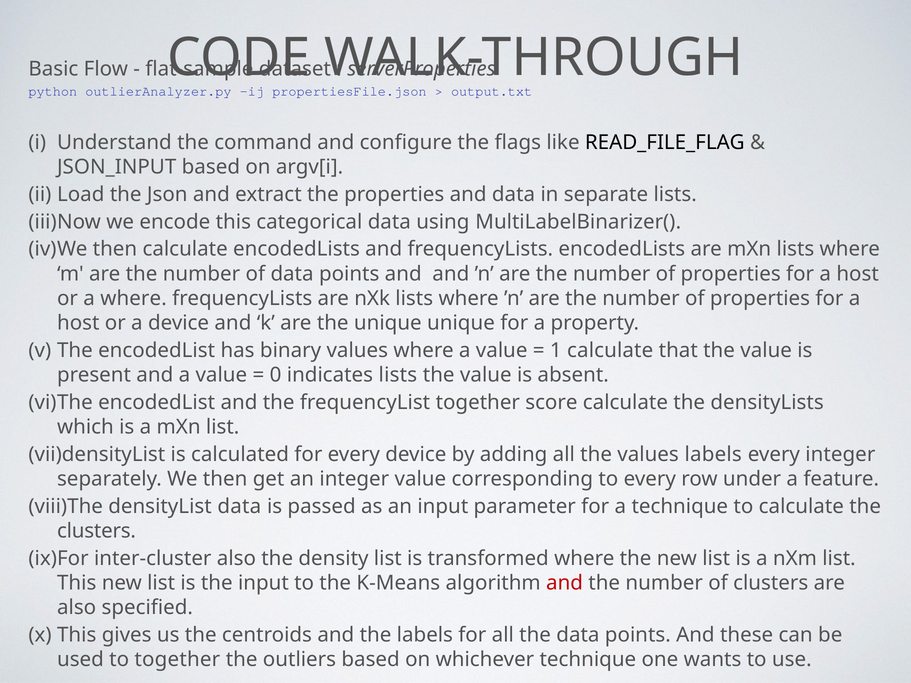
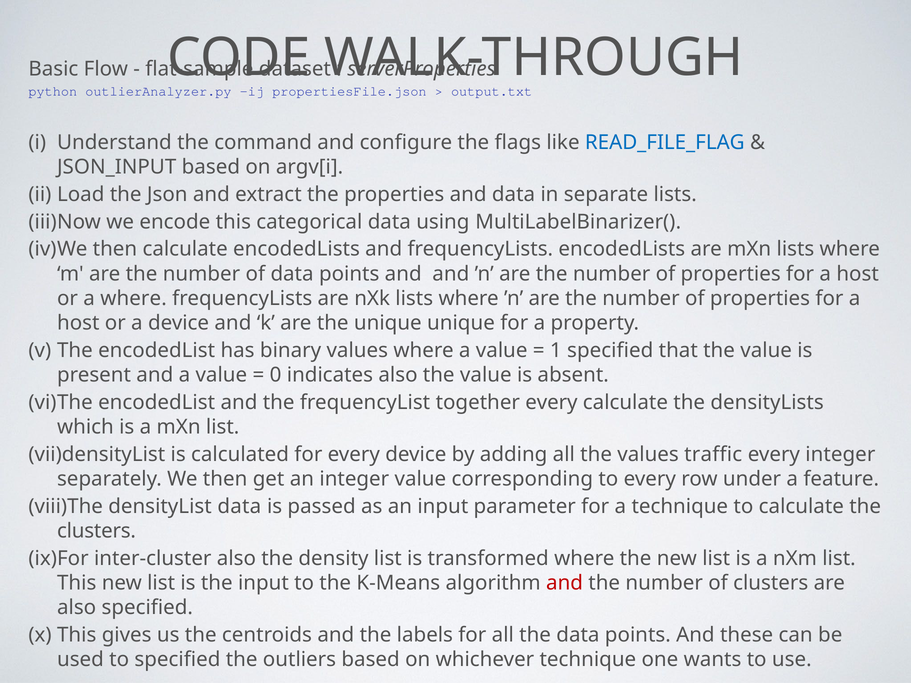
READ_FILE_FLAG colour: black -> blue (665, 142)
1 calculate: calculate -> specified (610, 350)
indicates lists: lists -> also (398, 375)
together score: score -> every (551, 402)
values labels: labels -> traffic (713, 454)
to together: together -> specified (177, 660)
